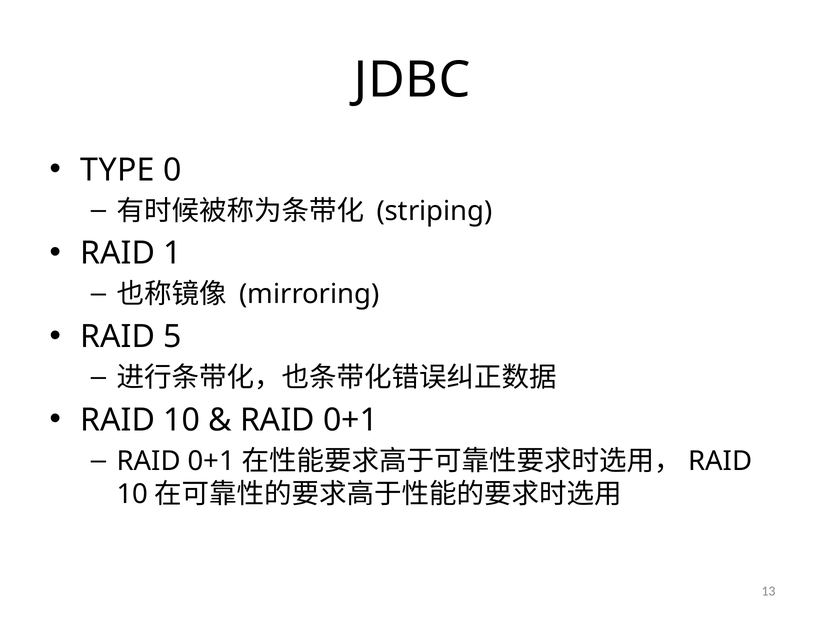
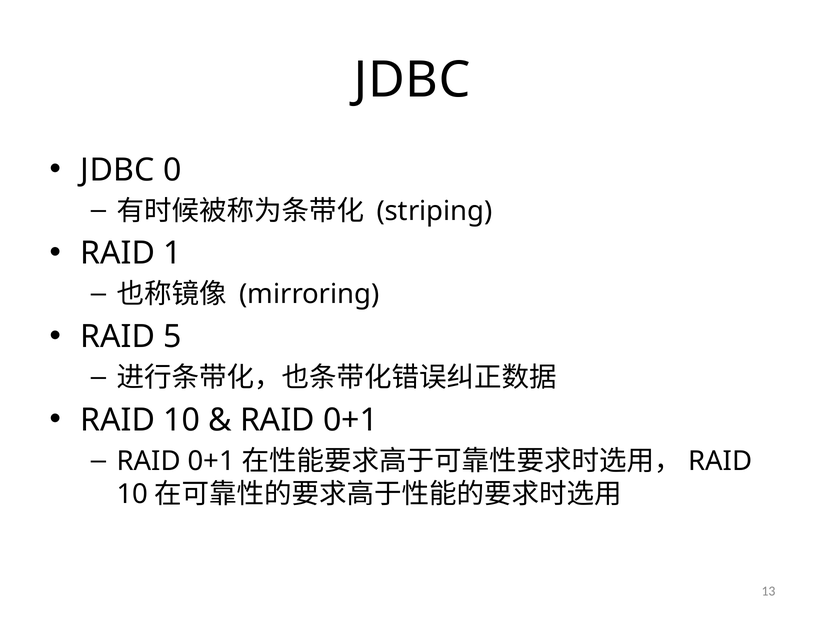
TYPE: TYPE -> JDBC (118, 170)
